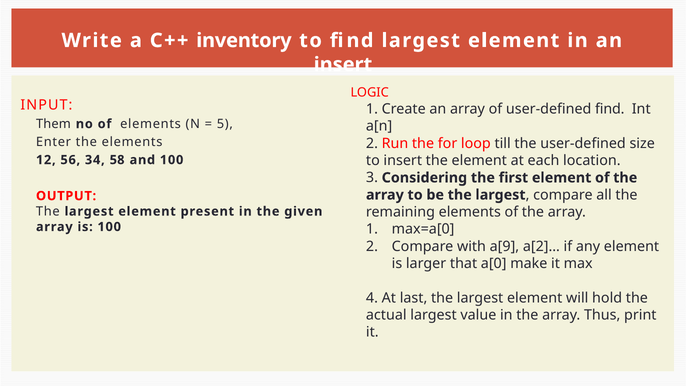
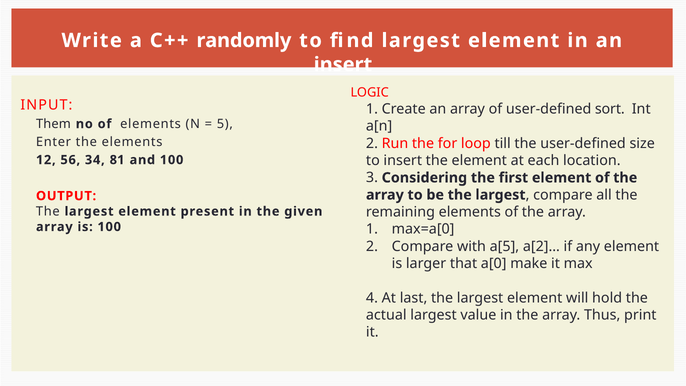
inventory: inventory -> randomly (244, 40)
user-defined find: find -> sort (610, 109)
58: 58 -> 81 (117, 160)
a[9: a[9 -> a[5 (504, 246)
